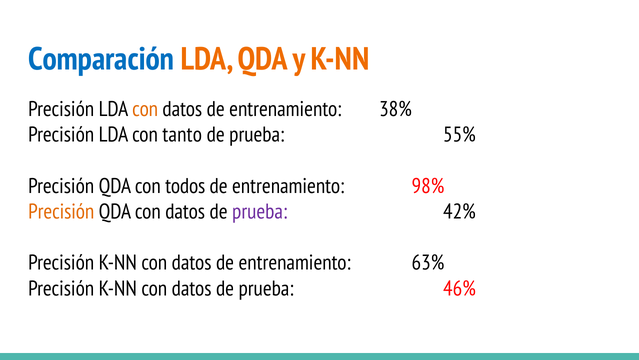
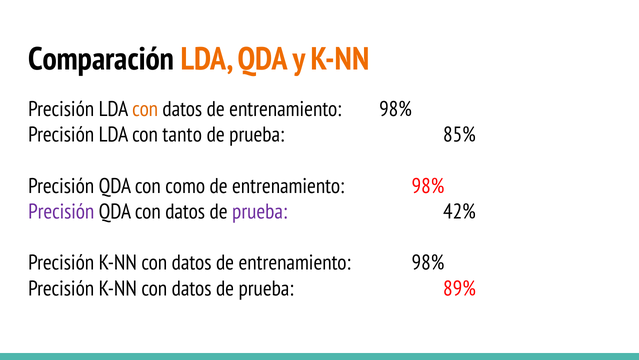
Comparación colour: blue -> black (101, 59)
38%: 38% -> 98% (396, 109)
55%: 55% -> 85% (459, 135)
todos: todos -> como (185, 186)
Precisión colour: orange -> purple (61, 211)
63%: 63% -> 98% (428, 263)
46%: 46% -> 89% (459, 288)
